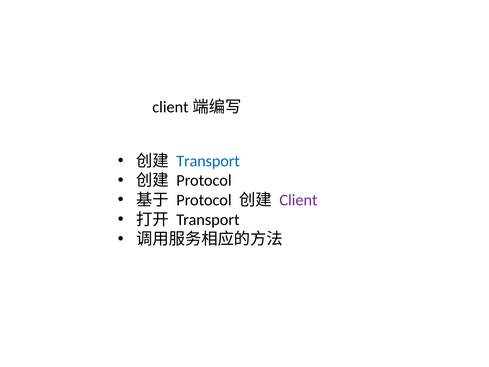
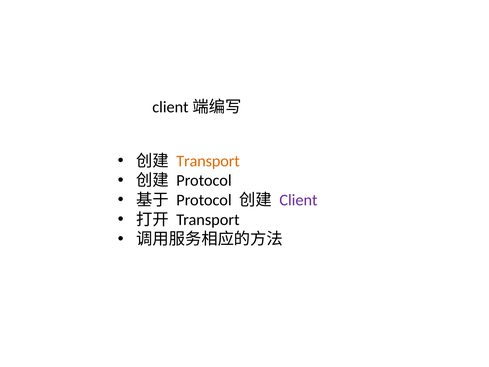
Transport colour: blue -> orange (208, 161)
